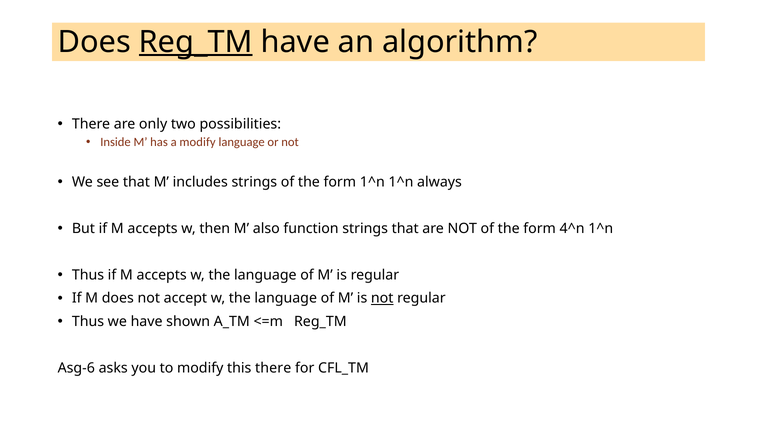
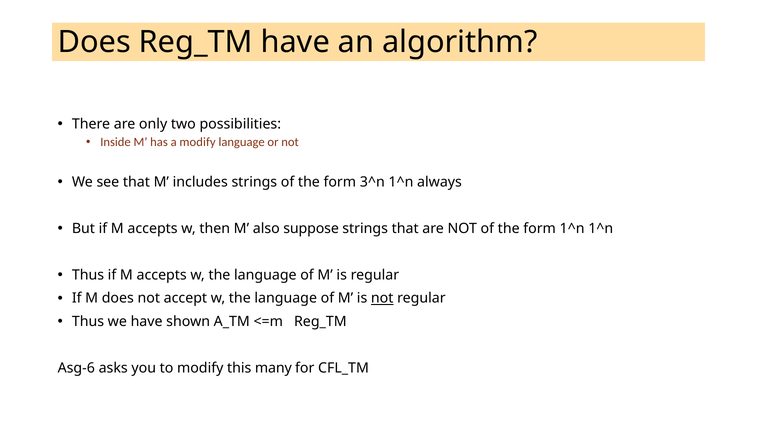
Reg_TM underline: present -> none (196, 42)
form 1^n: 1^n -> 3^n (372, 182)
function: function -> suppose (311, 229)
form 4^n: 4^n -> 1^n (572, 229)
this there: there -> many (273, 368)
